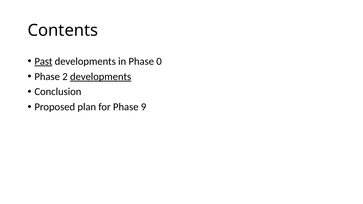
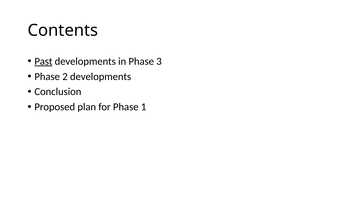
0: 0 -> 3 (159, 61)
developments underline: present -> none (101, 77)
9: 9 -> 1 (144, 107)
